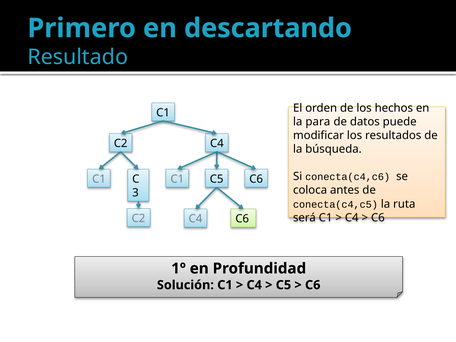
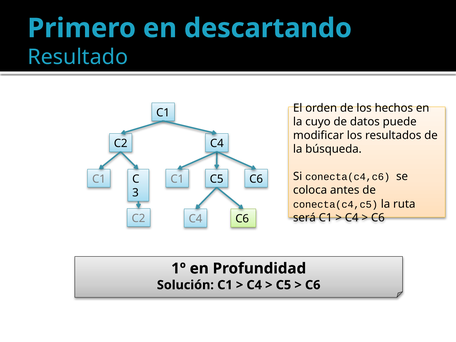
para: para -> cuyo (318, 122)
